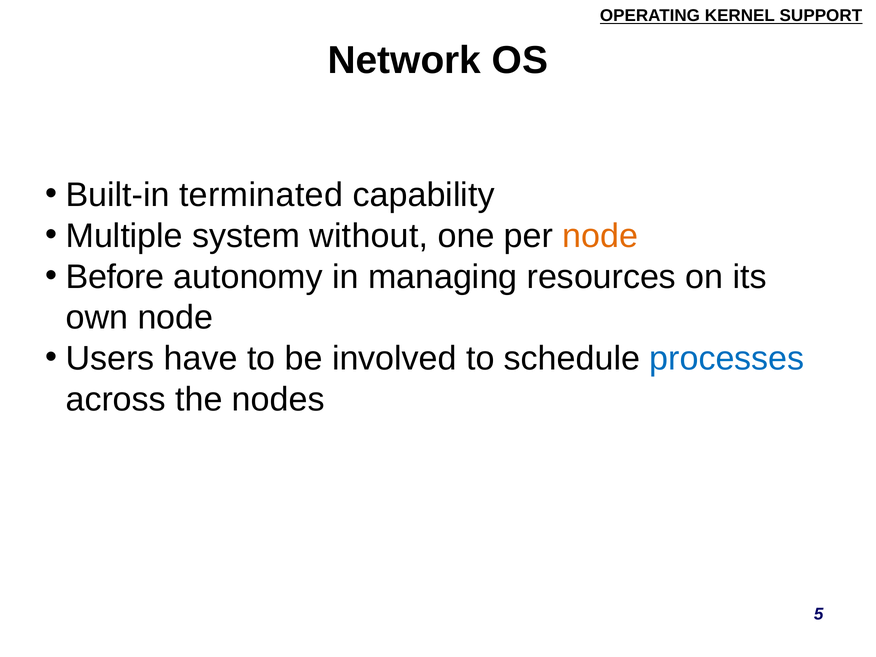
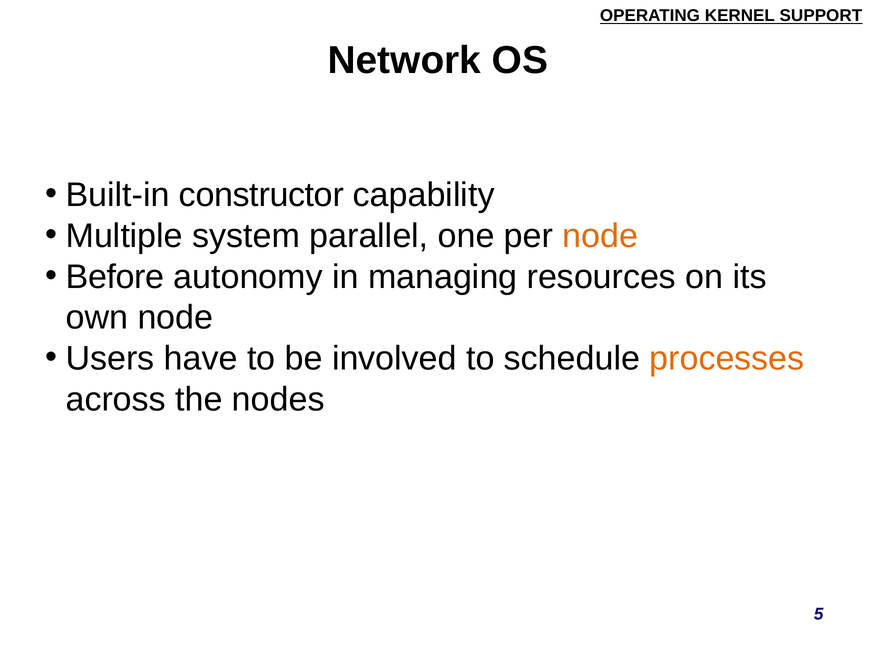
terminated: terminated -> constructor (261, 195)
without: without -> parallel (369, 236)
processes colour: blue -> orange (727, 359)
